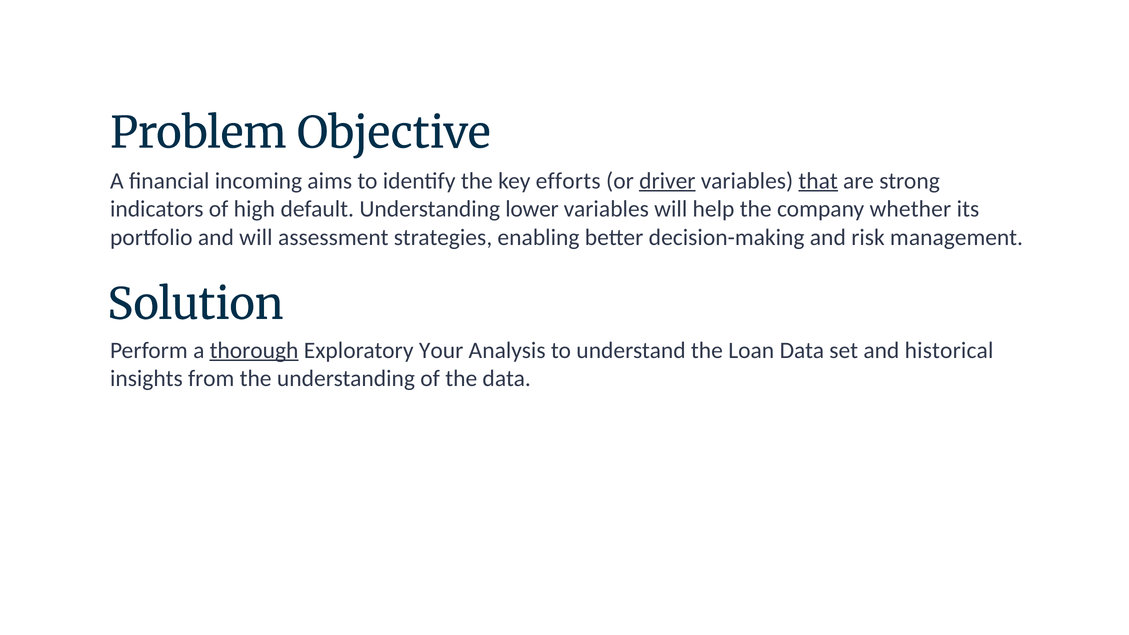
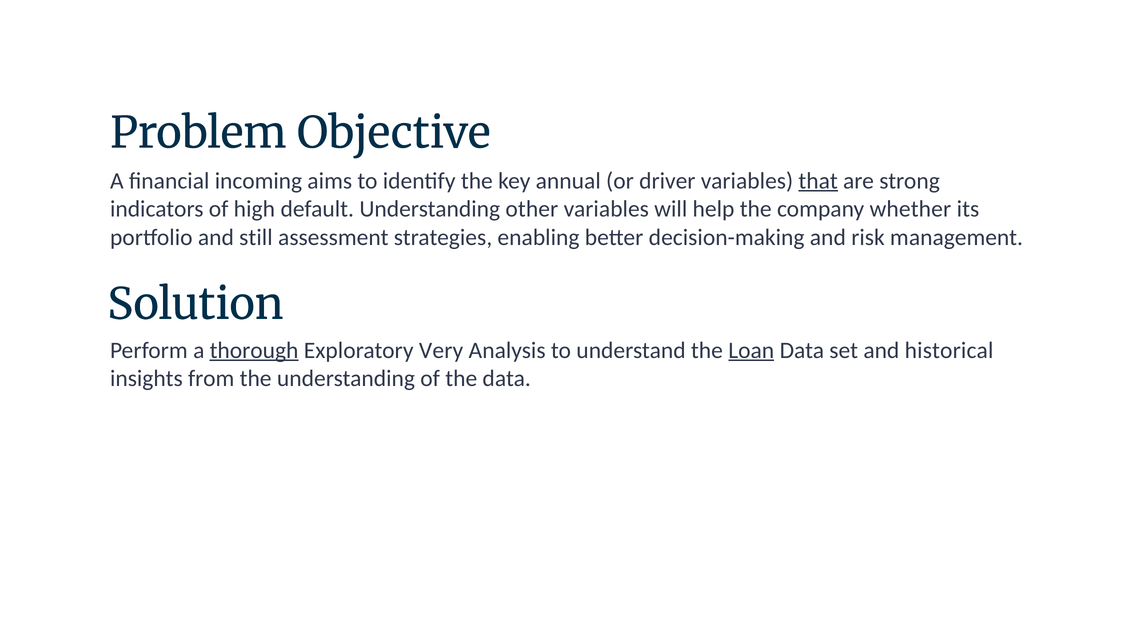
efforts: efforts -> annual (568, 181)
driver underline: present -> none (667, 181)
lower: lower -> other (532, 209)
and will: will -> still (256, 237)
Your: Your -> Very (441, 350)
Loan underline: none -> present (751, 350)
